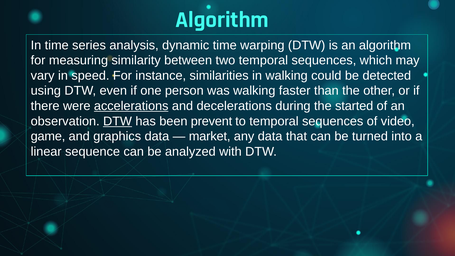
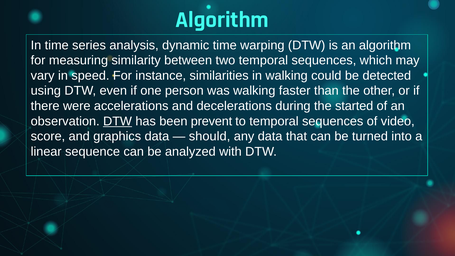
accelerations underline: present -> none (131, 106)
game: game -> score (48, 136)
market: market -> should (210, 136)
